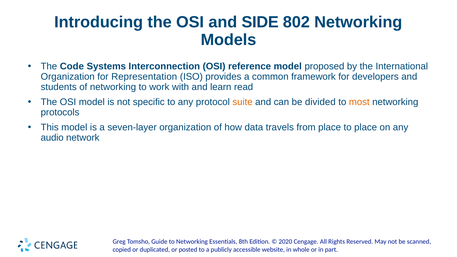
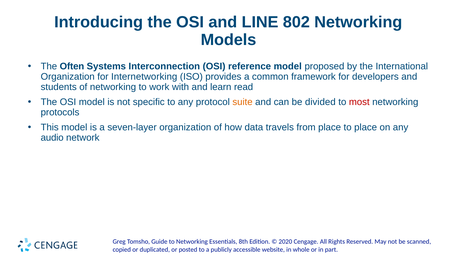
SIDE: SIDE -> LINE (260, 22)
Code: Code -> Often (72, 66)
Representation: Representation -> Internetworking (144, 77)
most colour: orange -> red (359, 102)
